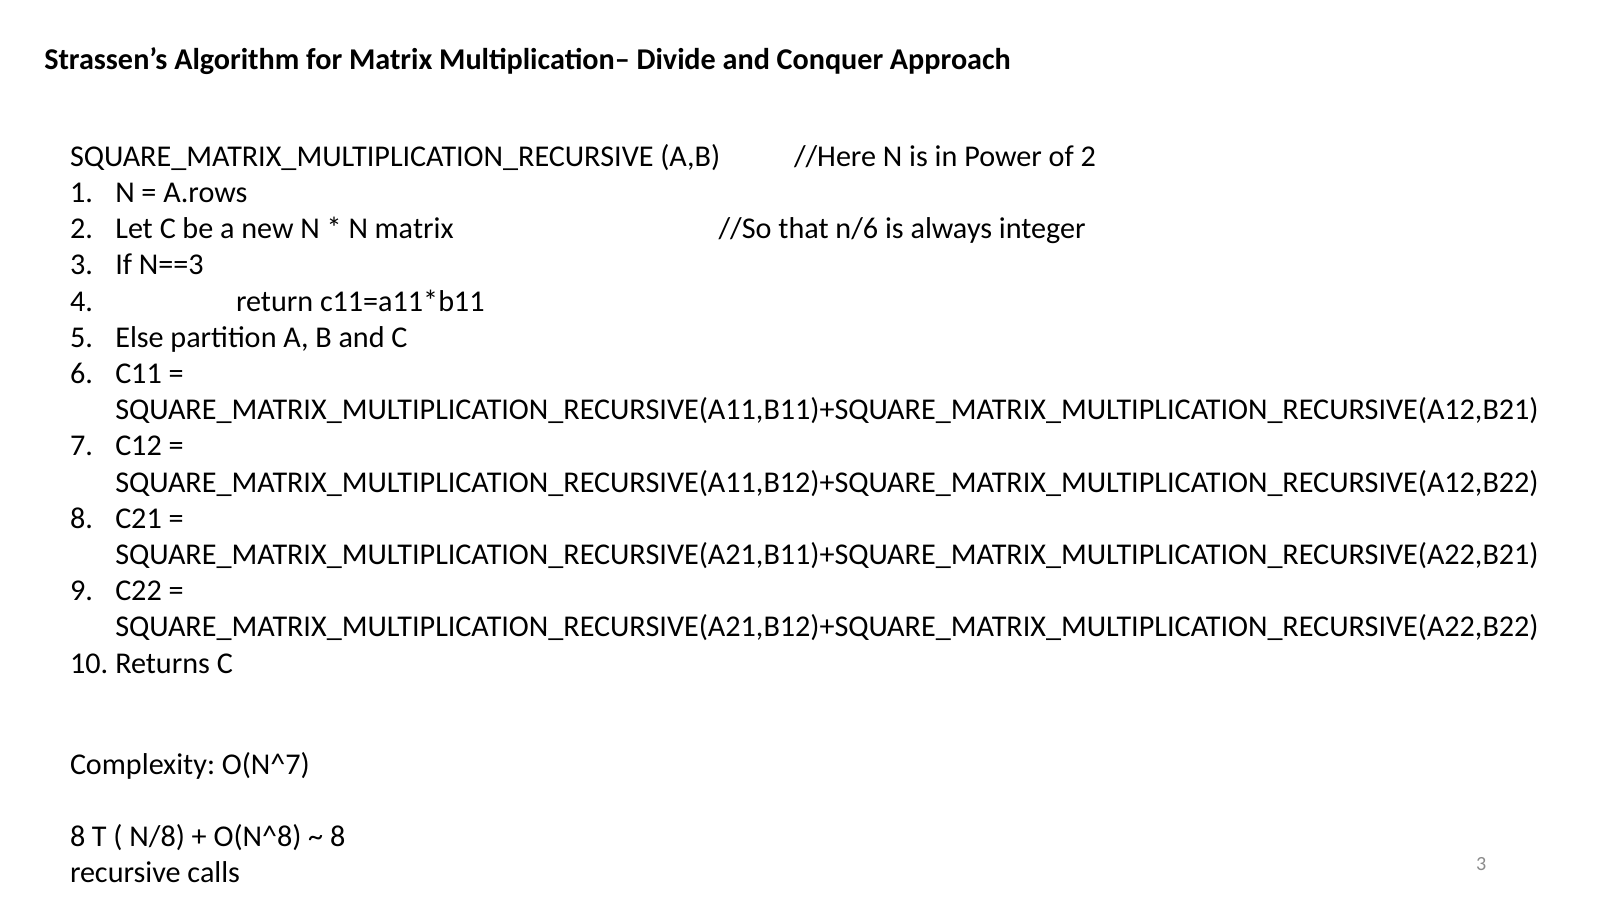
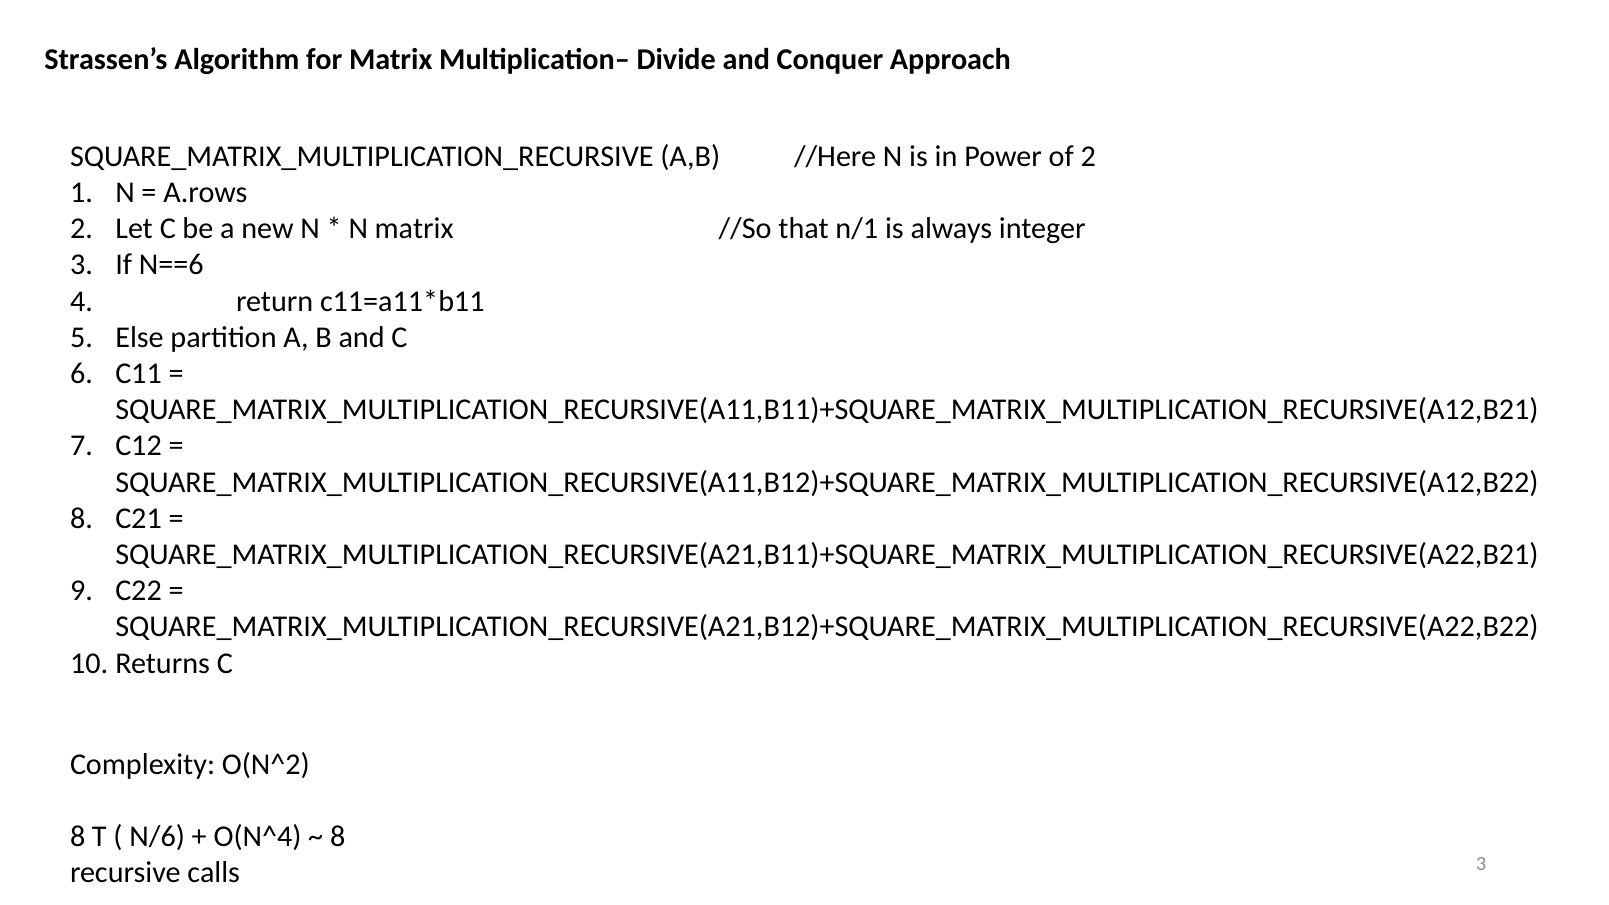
n/6: n/6 -> n/1 (857, 229)
N==3: N==3 -> N==6 (171, 265)
O(N^7: O(N^7 -> O(N^2 (266, 764)
N/8: N/8 -> N/6 (157, 837)
O(N^8: O(N^8 -> O(N^4 (258, 837)
